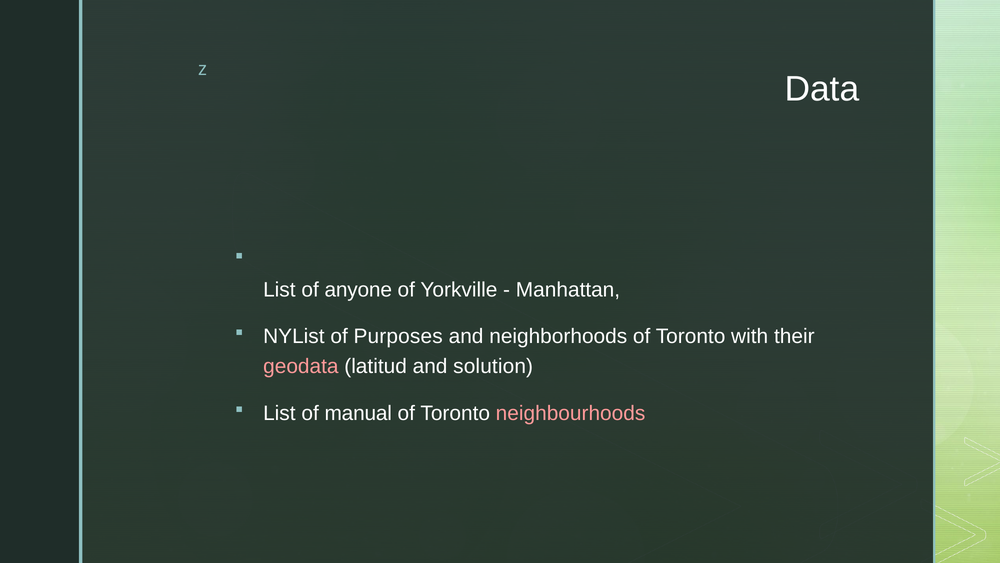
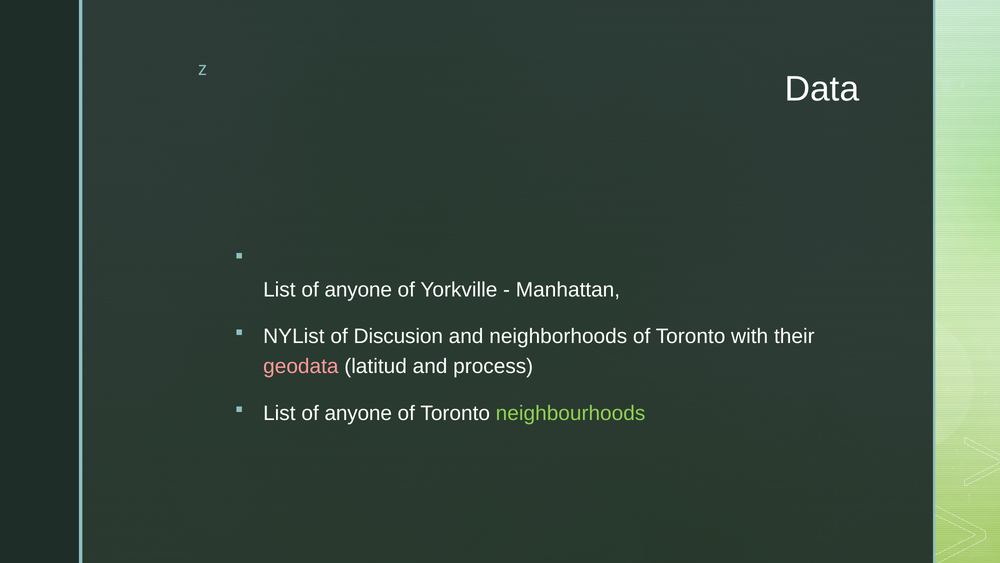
Purposes: Purposes -> Discusion (398, 336)
solution: solution -> process (493, 366)
manual: manual -> anyone (358, 413)
neighbourhoods colour: pink -> light green (571, 413)
